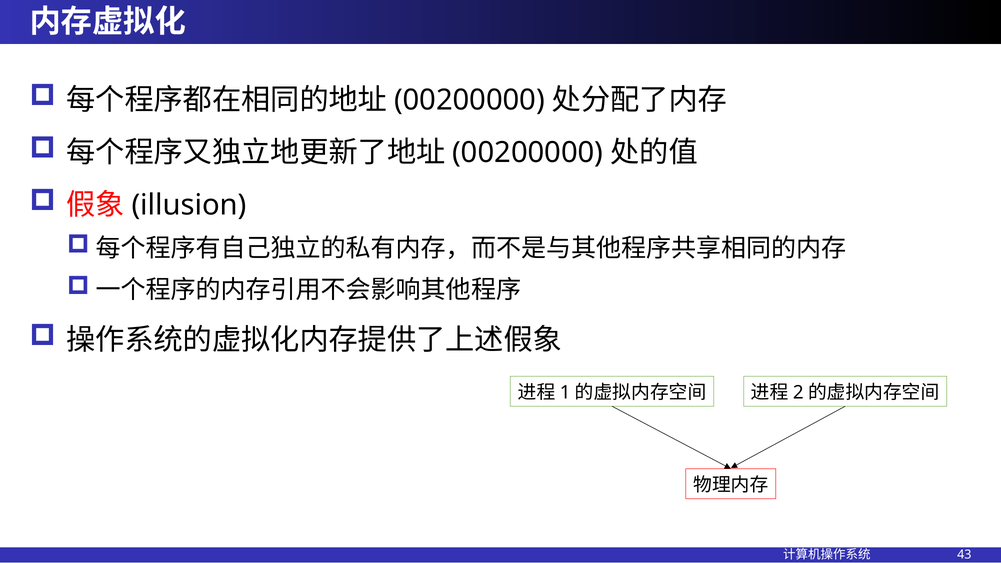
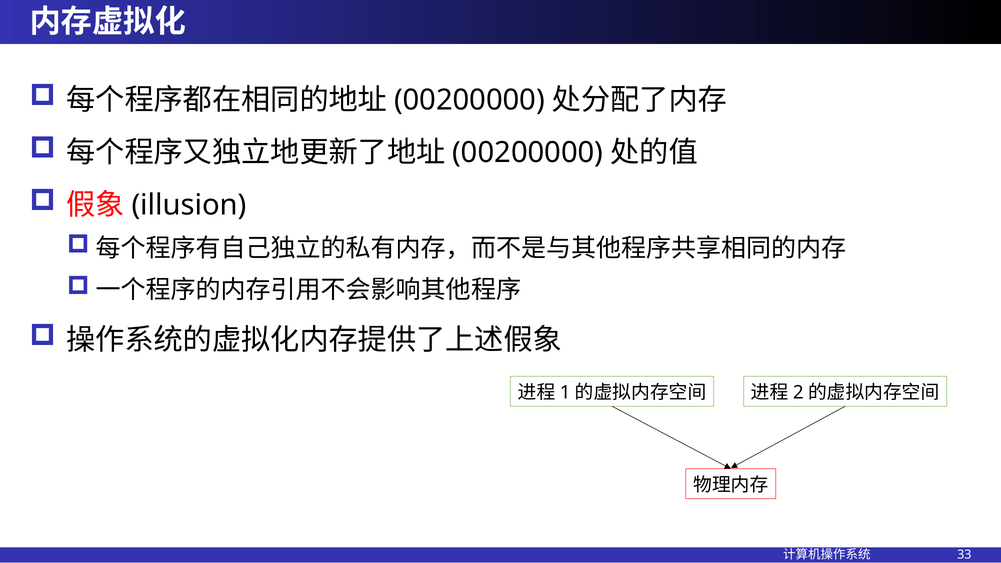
43: 43 -> 33 (964, 555)
